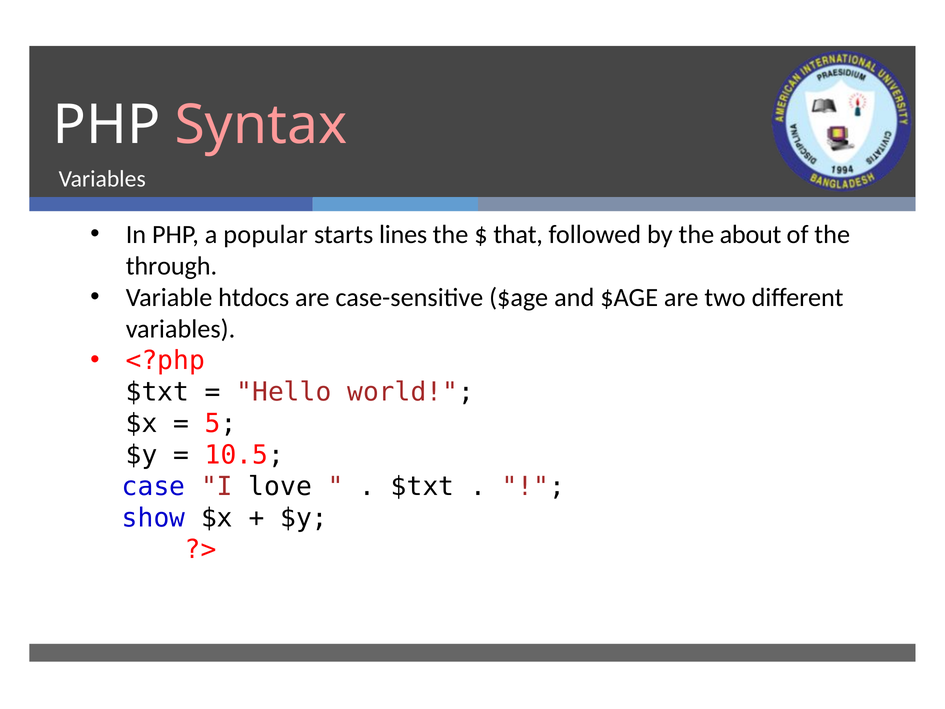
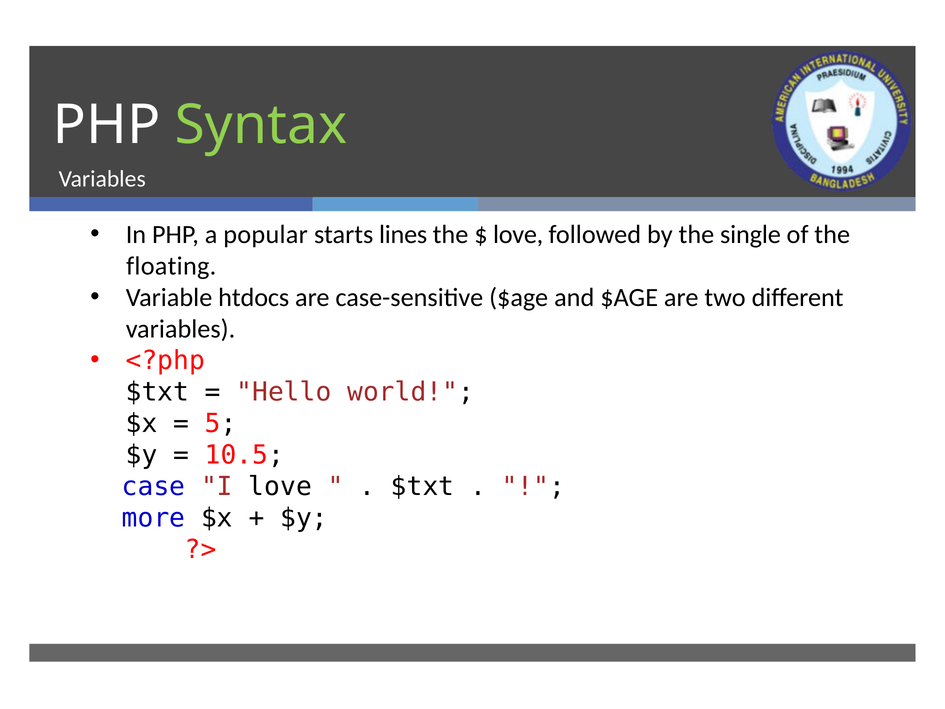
Syntax colour: pink -> light green (261, 125)
that: that -> love (518, 234)
about: about -> single (750, 234)
through: through -> floating (171, 266)
show: show -> more (154, 518)
